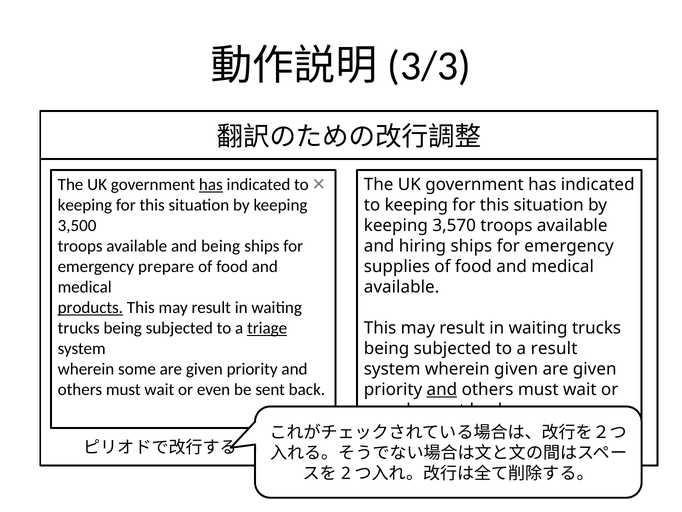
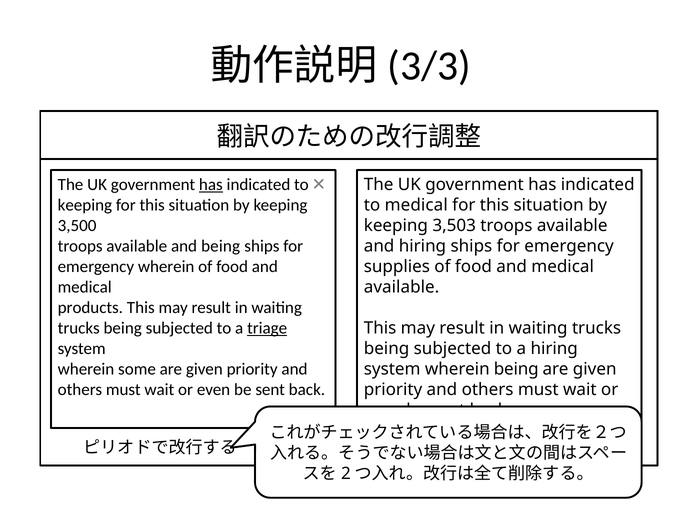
keeping: keeping -> medical (416, 205)
3,570: 3,570 -> 3,503 (454, 226)
emergency prepare: prepare -> wherein (166, 266)
products underline: present -> none (90, 307)
a result: result -> hiring (554, 348)
wherein given: given -> being (516, 369)
and underline: present -> none (442, 389)
